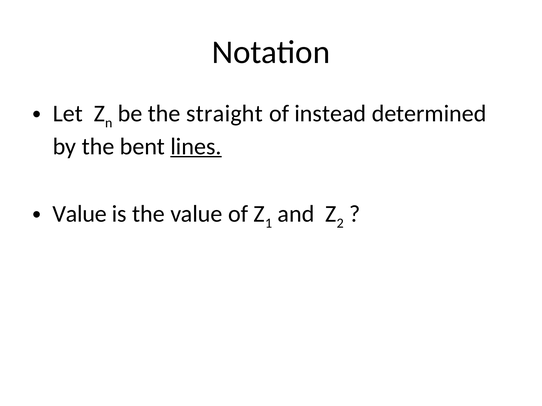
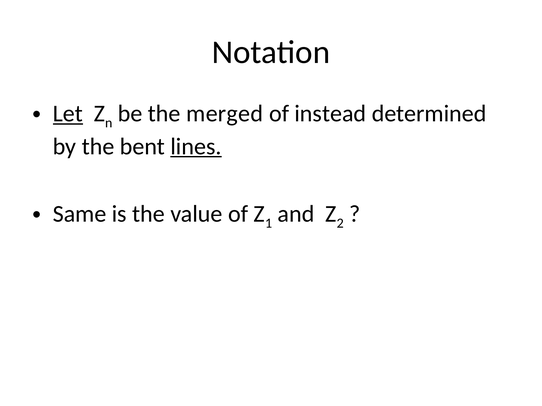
Let underline: none -> present (68, 114)
straight: straight -> merged (225, 114)
Value: Value -> Same (80, 214)
